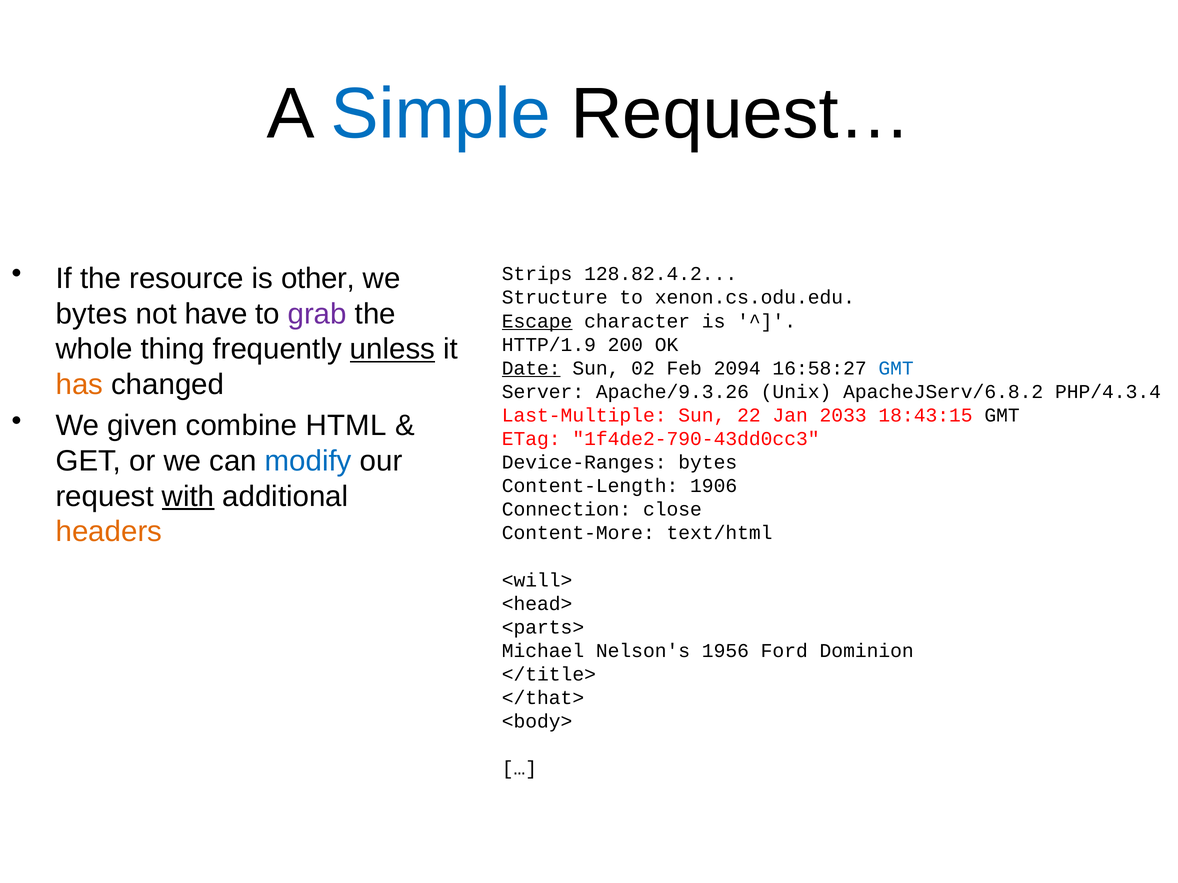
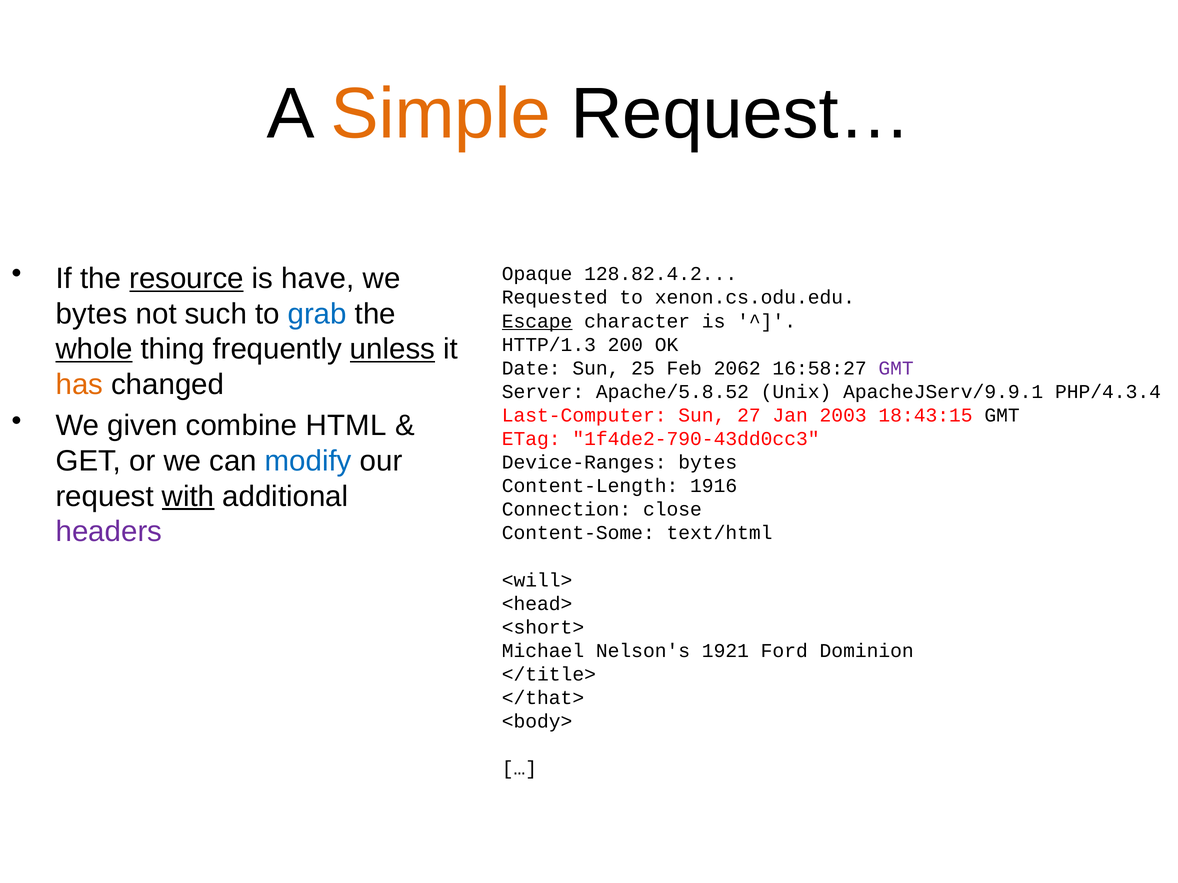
Simple colour: blue -> orange (441, 114)
resource underline: none -> present (186, 279)
other: other -> have (318, 279)
Strips: Strips -> Opaque (537, 274)
Structure: Structure -> Requested (555, 298)
have: have -> such (216, 314)
grab colour: purple -> blue (317, 314)
whole underline: none -> present (94, 349)
HTTP/1.9: HTTP/1.9 -> HTTP/1.3 (549, 345)
Date underline: present -> none (531, 368)
02: 02 -> 25 (643, 368)
2094: 2094 -> 2062 (737, 368)
GMT colour: blue -> purple (896, 368)
Apache/9.3.26: Apache/9.3.26 -> Apache/5.8.52 (672, 392)
ApacheJServ/6.8.2: ApacheJServ/6.8.2 -> ApacheJServ/9.9.1 (943, 392)
Last-Multiple: Last-Multiple -> Last-Computer (584, 415)
22: 22 -> 27 (749, 415)
2033: 2033 -> 2003 (843, 415)
1906: 1906 -> 1916 (714, 486)
headers colour: orange -> purple (109, 532)
Content-More: Content-More -> Content-Some (578, 533)
<parts>: <parts> -> <short> (543, 628)
1956: 1956 -> 1921 (725, 651)
